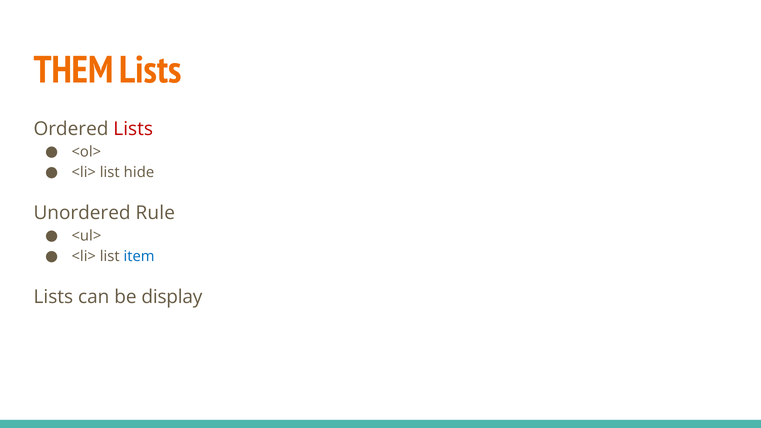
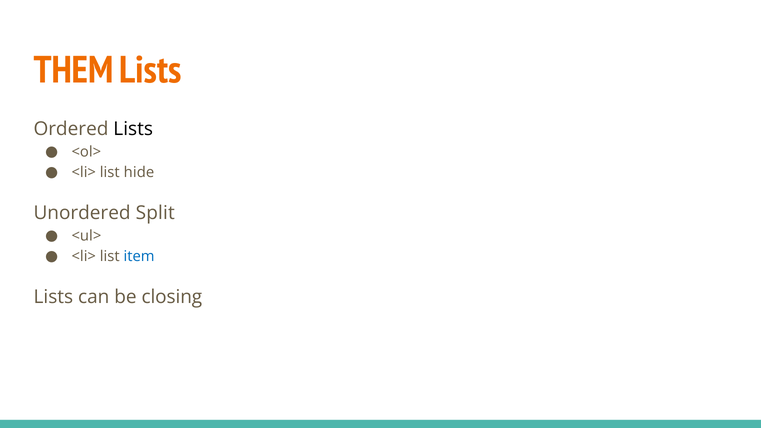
Lists colour: red -> black (133, 129)
Rule: Rule -> Split (155, 213)
display: display -> closing (172, 297)
